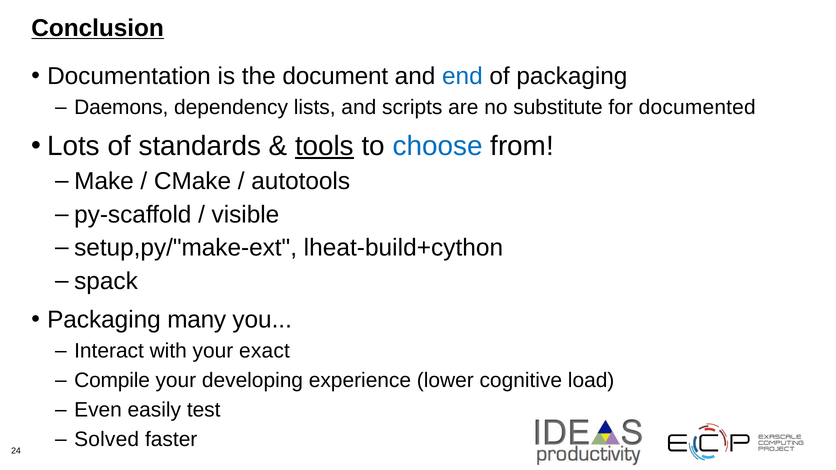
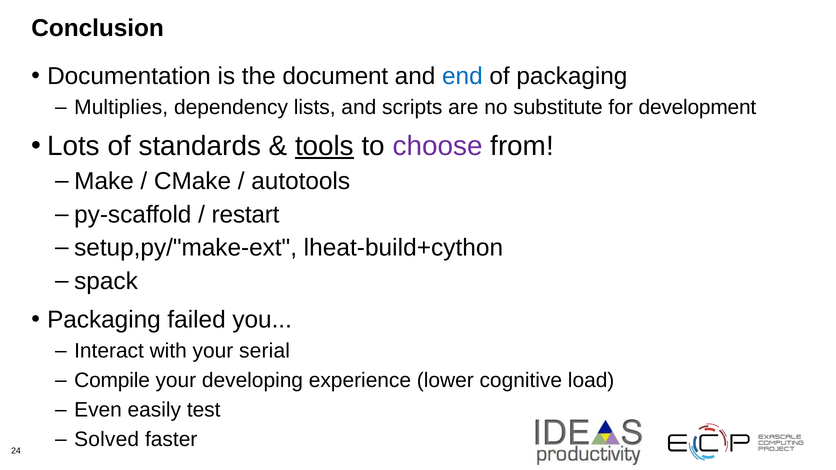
Conclusion underline: present -> none (98, 28)
Daemons: Daemons -> Multiplies (121, 108)
documented: documented -> development (697, 108)
choose colour: blue -> purple (438, 146)
visible: visible -> restart (246, 215)
many: many -> failed (197, 320)
exact: exact -> serial (265, 351)
